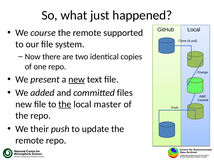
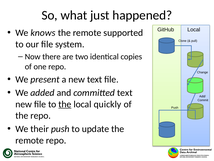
course: course -> knows (43, 33)
new underline: present -> none (77, 79)
committed files: files -> text (125, 92)
master: master -> quickly (108, 104)
